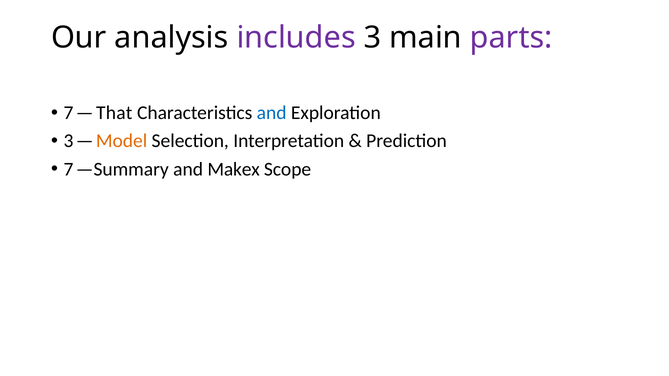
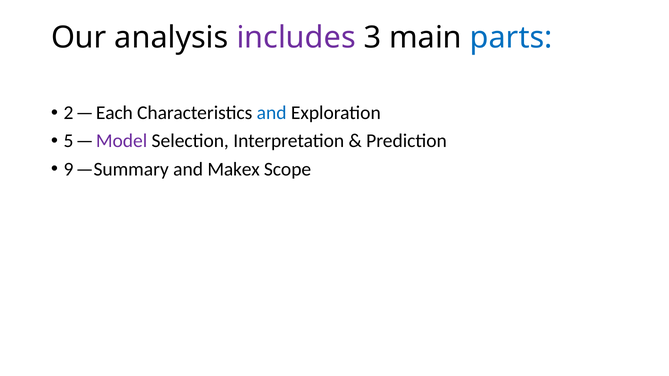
parts colour: purple -> blue (511, 38)
7: 7 -> 2 (68, 113)
That: That -> Each (114, 113)
3: 3 -> 5 (68, 141)
Model colour: orange -> purple (122, 141)
7: 7 -> 9 (68, 169)
